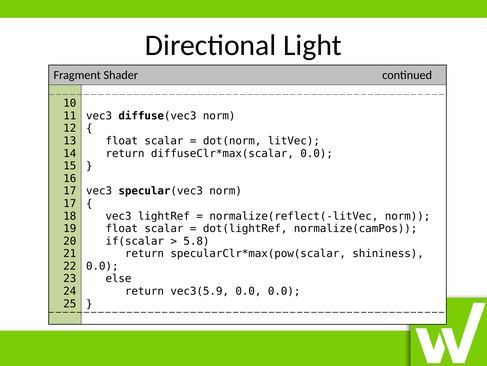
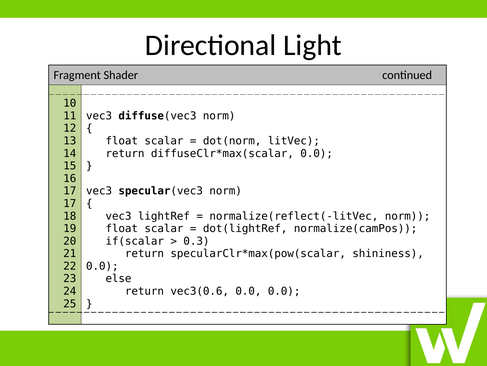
5.8: 5.8 -> 0.3 (196, 241)
vec3(5.9: vec3(5.9 -> vec3(0.6 (200, 291)
